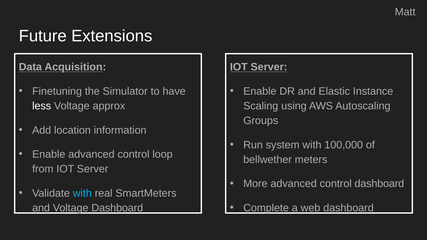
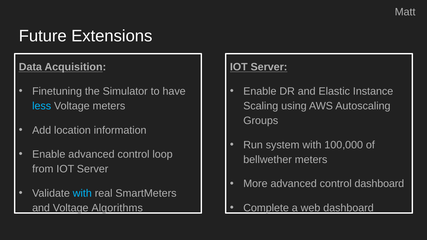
less colour: white -> light blue (42, 106)
Voltage approx: approx -> meters (109, 106)
Voltage Dashboard: Dashboard -> Algorithms (117, 208)
